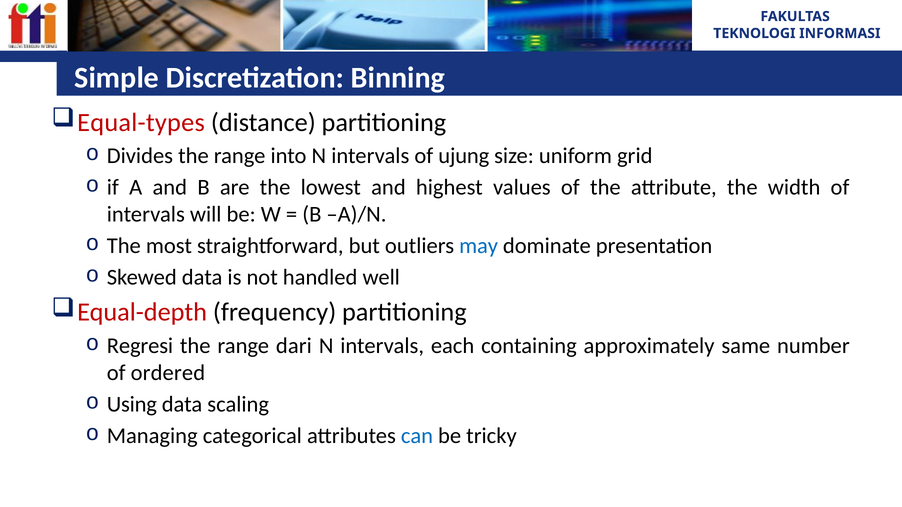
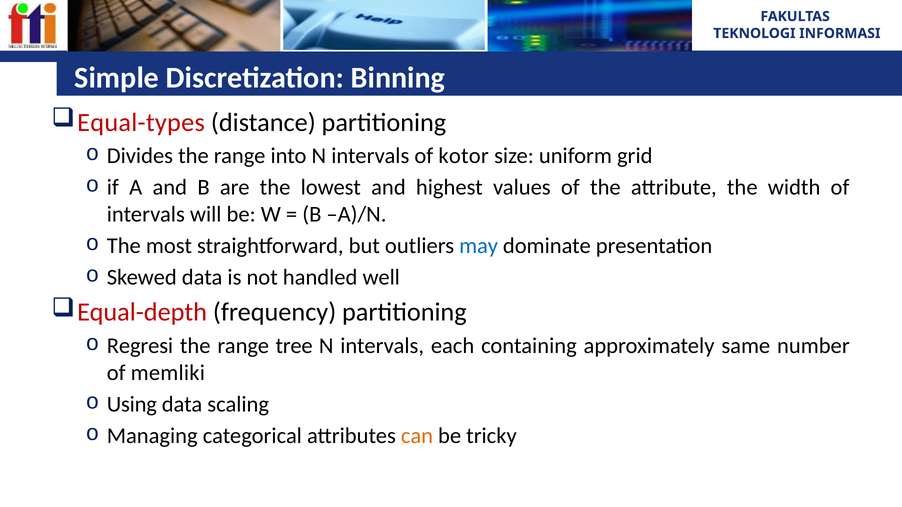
ujung: ujung -> kotor (464, 156)
dari: dari -> tree (294, 346)
ordered: ordered -> memliki (168, 373)
can colour: blue -> orange (417, 436)
